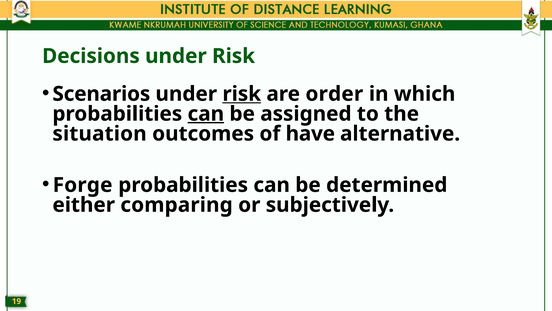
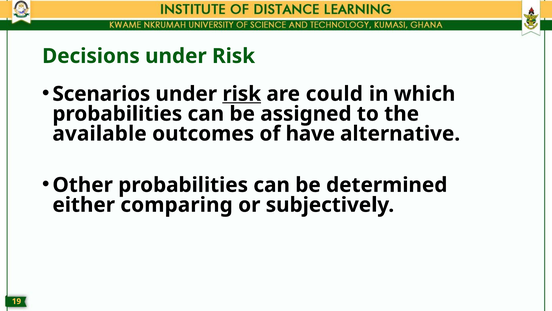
order: order -> could (334, 94)
can underline: present -> none (206, 114)
situation: situation -> available (100, 134)
Forge: Forge -> Other (83, 185)
